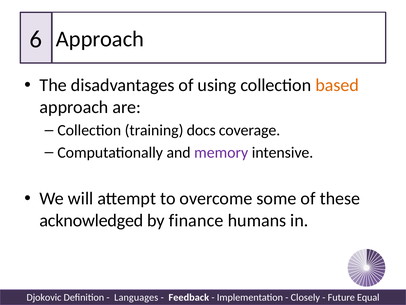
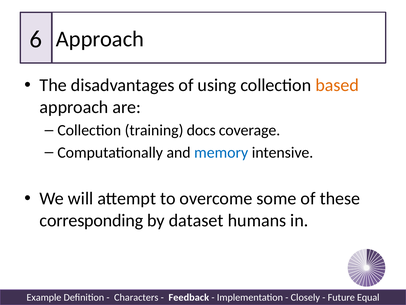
memory colour: purple -> blue (221, 152)
acknowledged: acknowledged -> corresponding (91, 220)
finance: finance -> dataset (196, 220)
Djokovic: Djokovic -> Example (44, 297)
Languages: Languages -> Characters (136, 297)
